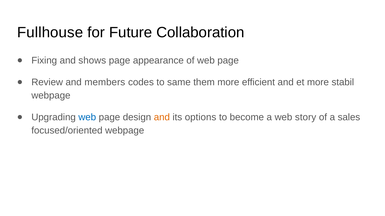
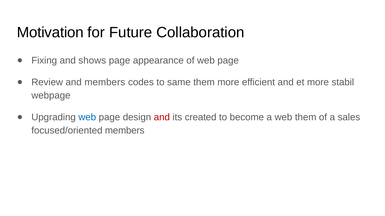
Fullhouse: Fullhouse -> Motivation (50, 33)
and colour: orange -> red (162, 117)
options: options -> created (201, 117)
web story: story -> them (306, 117)
focused/oriented webpage: webpage -> members (125, 131)
